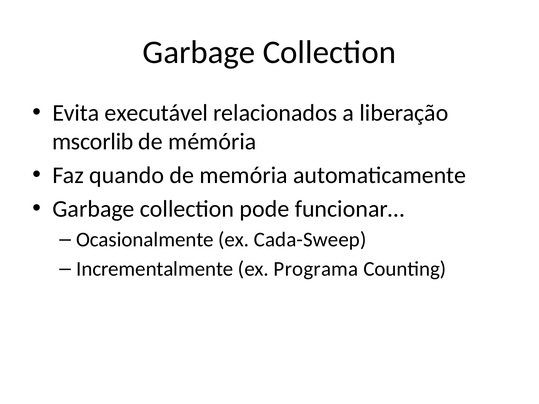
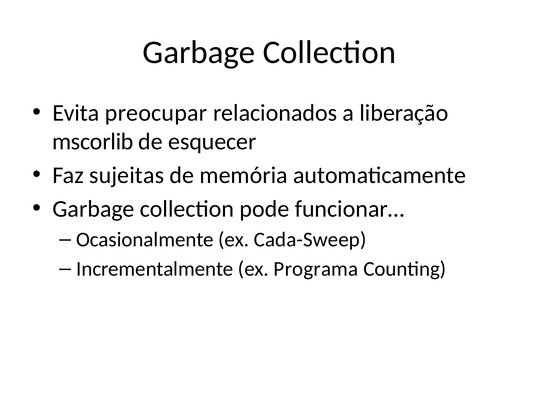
executável: executável -> preocupar (156, 113)
mémória: mémória -> esquecer (212, 142)
quando: quando -> sujeitas (127, 175)
